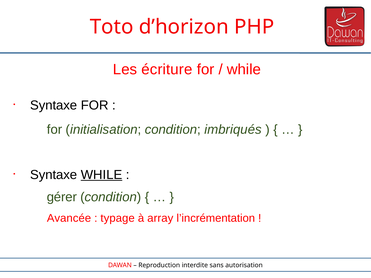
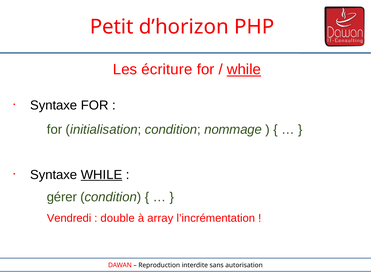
Toto: Toto -> Petit (112, 27)
while underline: none -> present (244, 70)
imbriqués: imbriqués -> nommage (233, 130)
Avancée: Avancée -> Vendredi (69, 218)
typage: typage -> double (118, 218)
